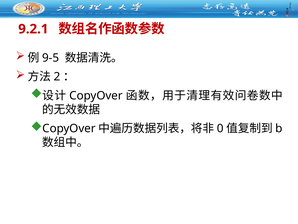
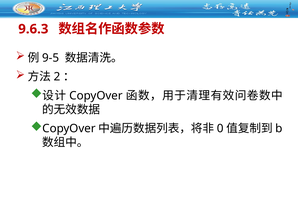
9.2.1: 9.2.1 -> 9.6.3 (33, 29)
